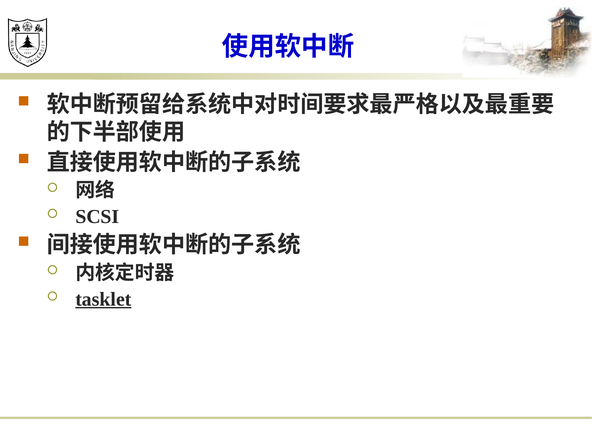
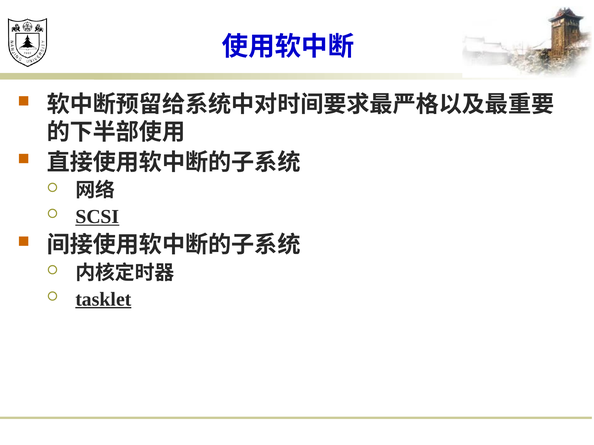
SCSI underline: none -> present (97, 217)
